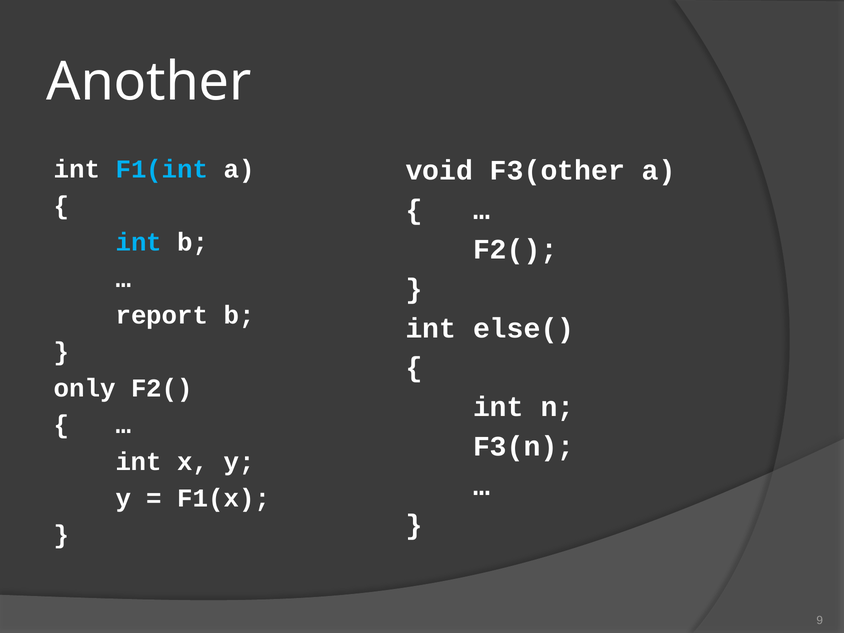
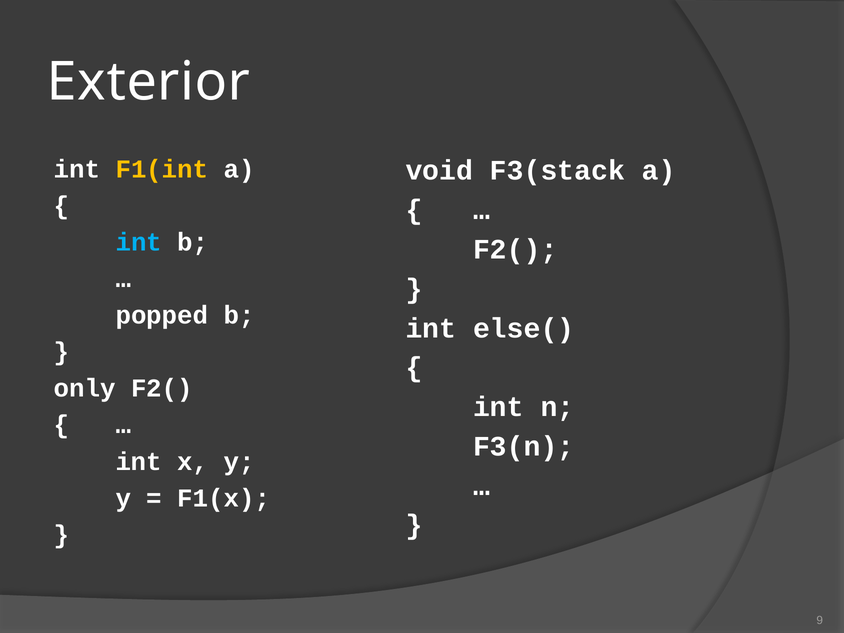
Another: Another -> Exterior (149, 82)
F1(int colour: light blue -> yellow (162, 169)
F3(other: F3(other -> F3(stack (557, 171)
report: report -> popped (162, 315)
